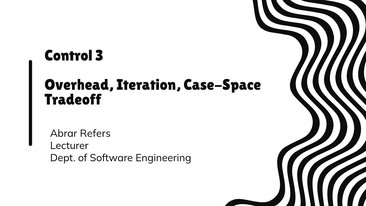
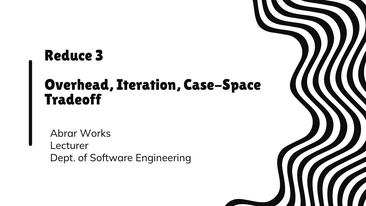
Control: Control -> Reduce (69, 56)
Refers: Refers -> Works (95, 133)
